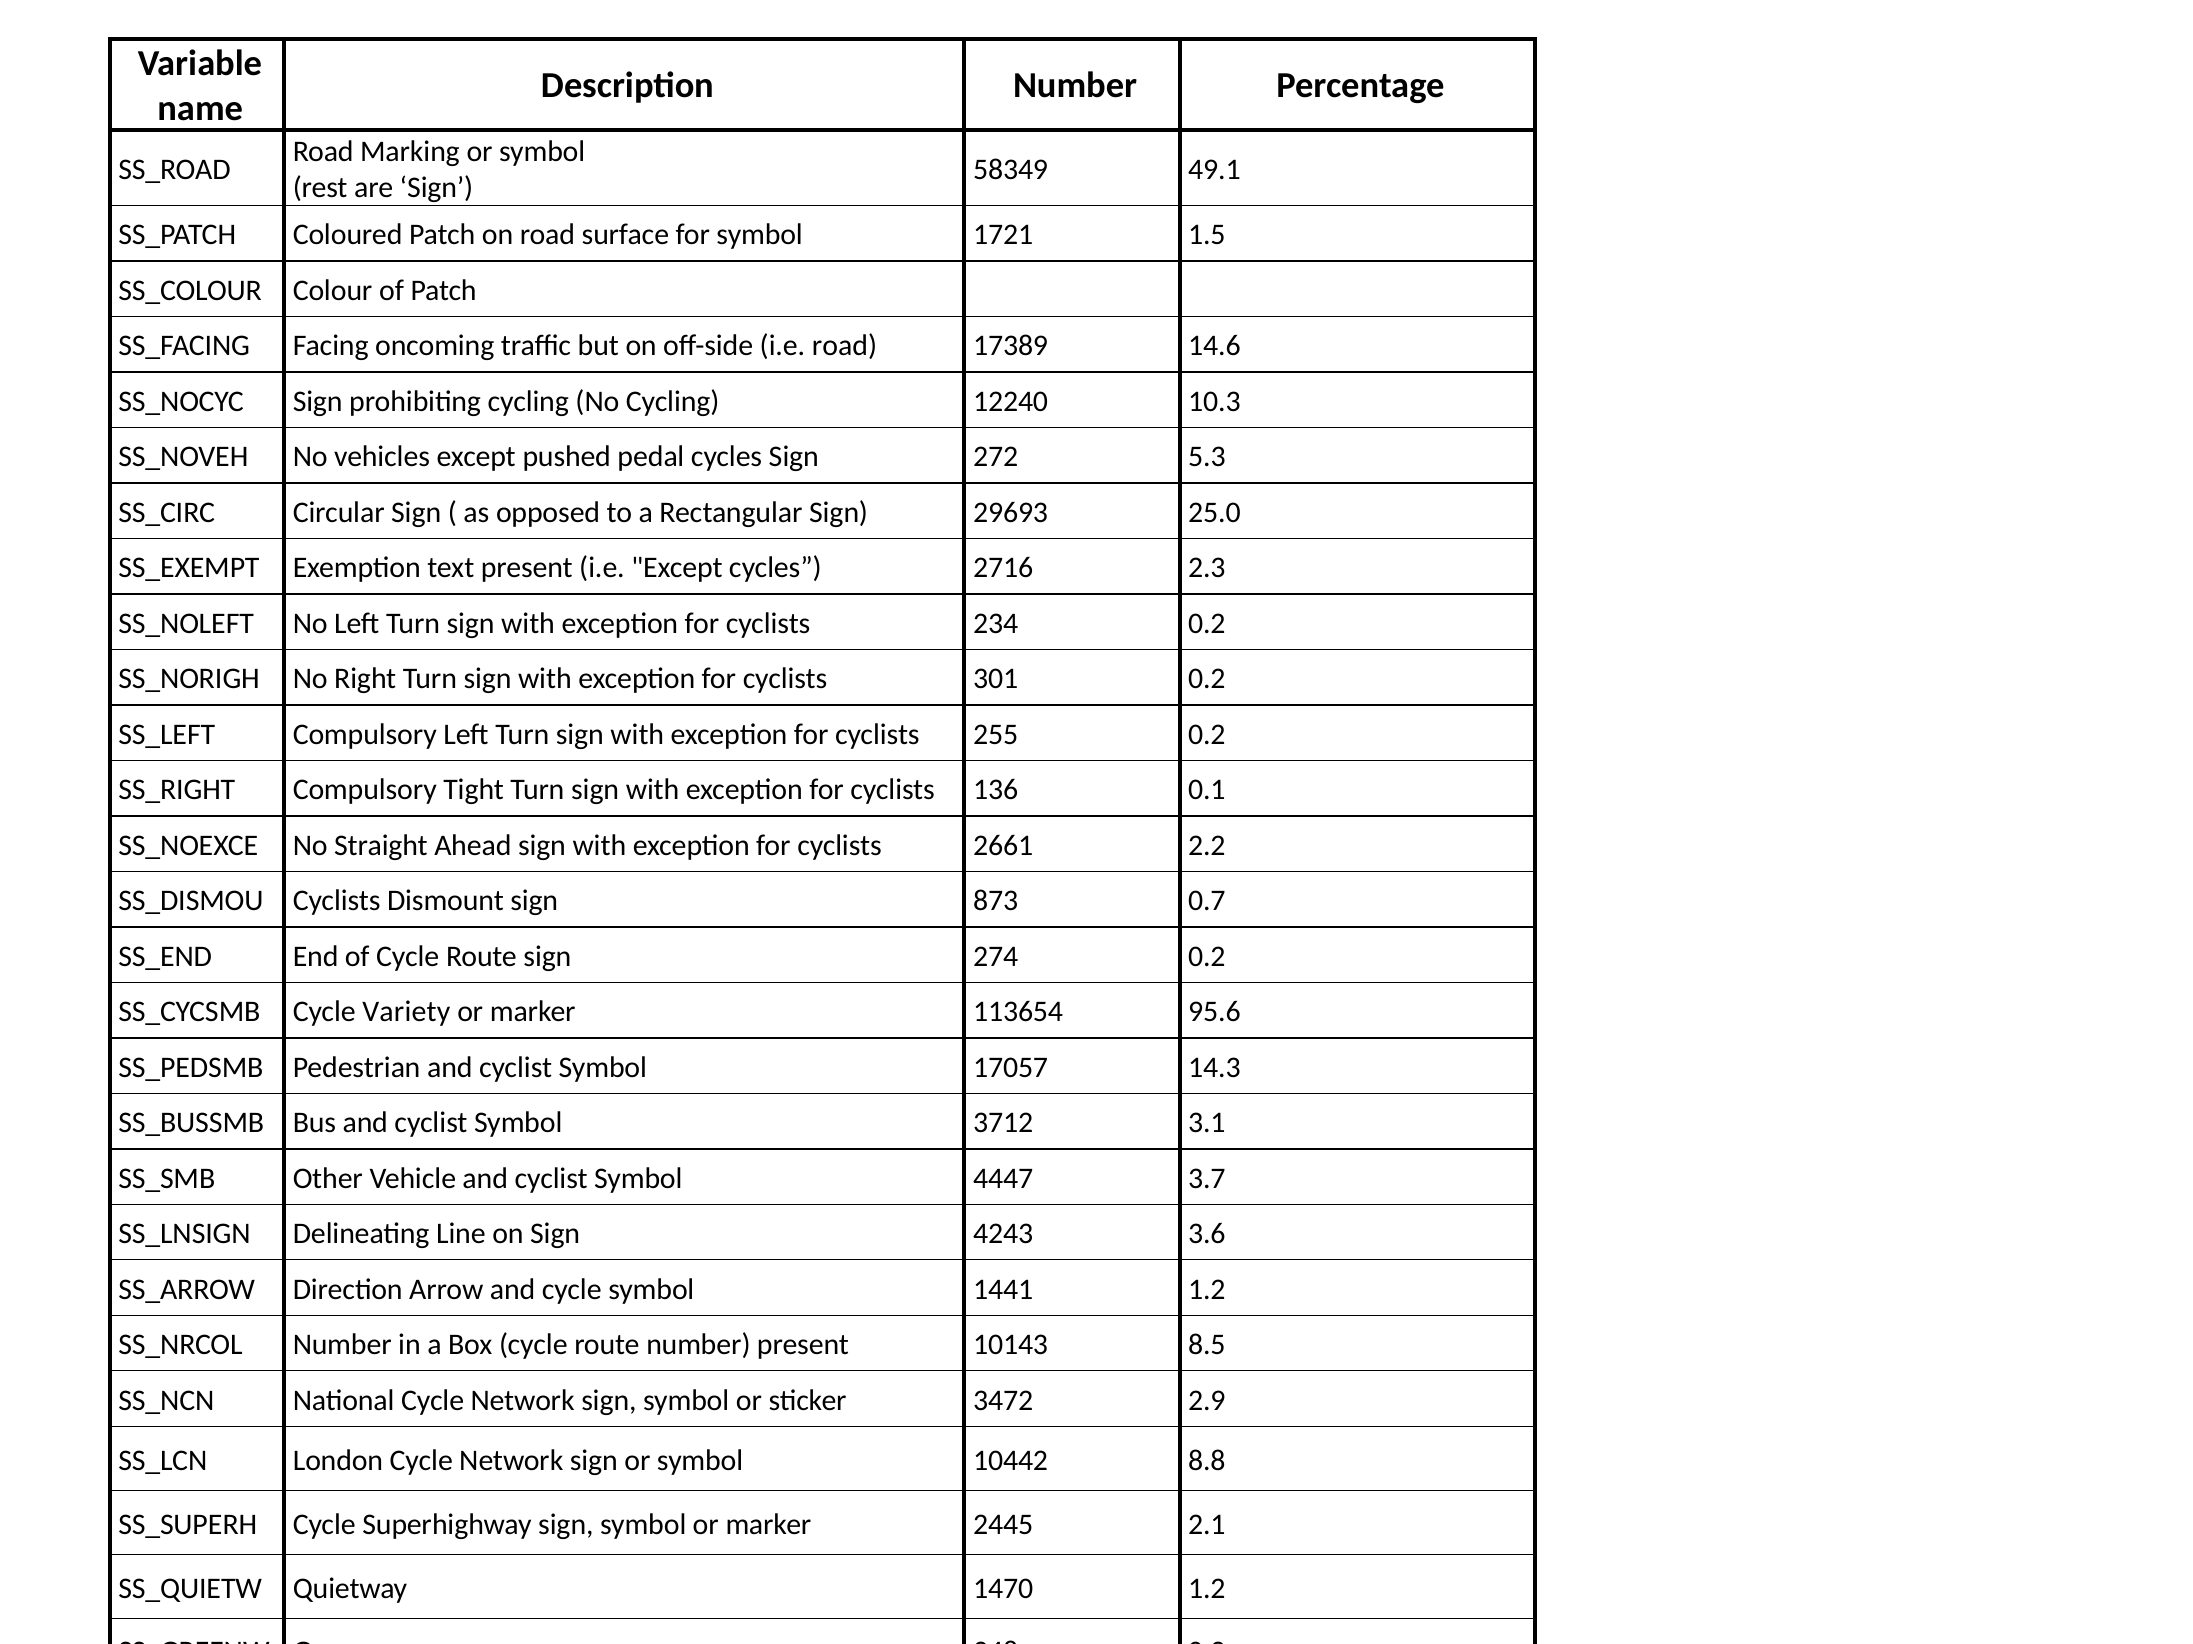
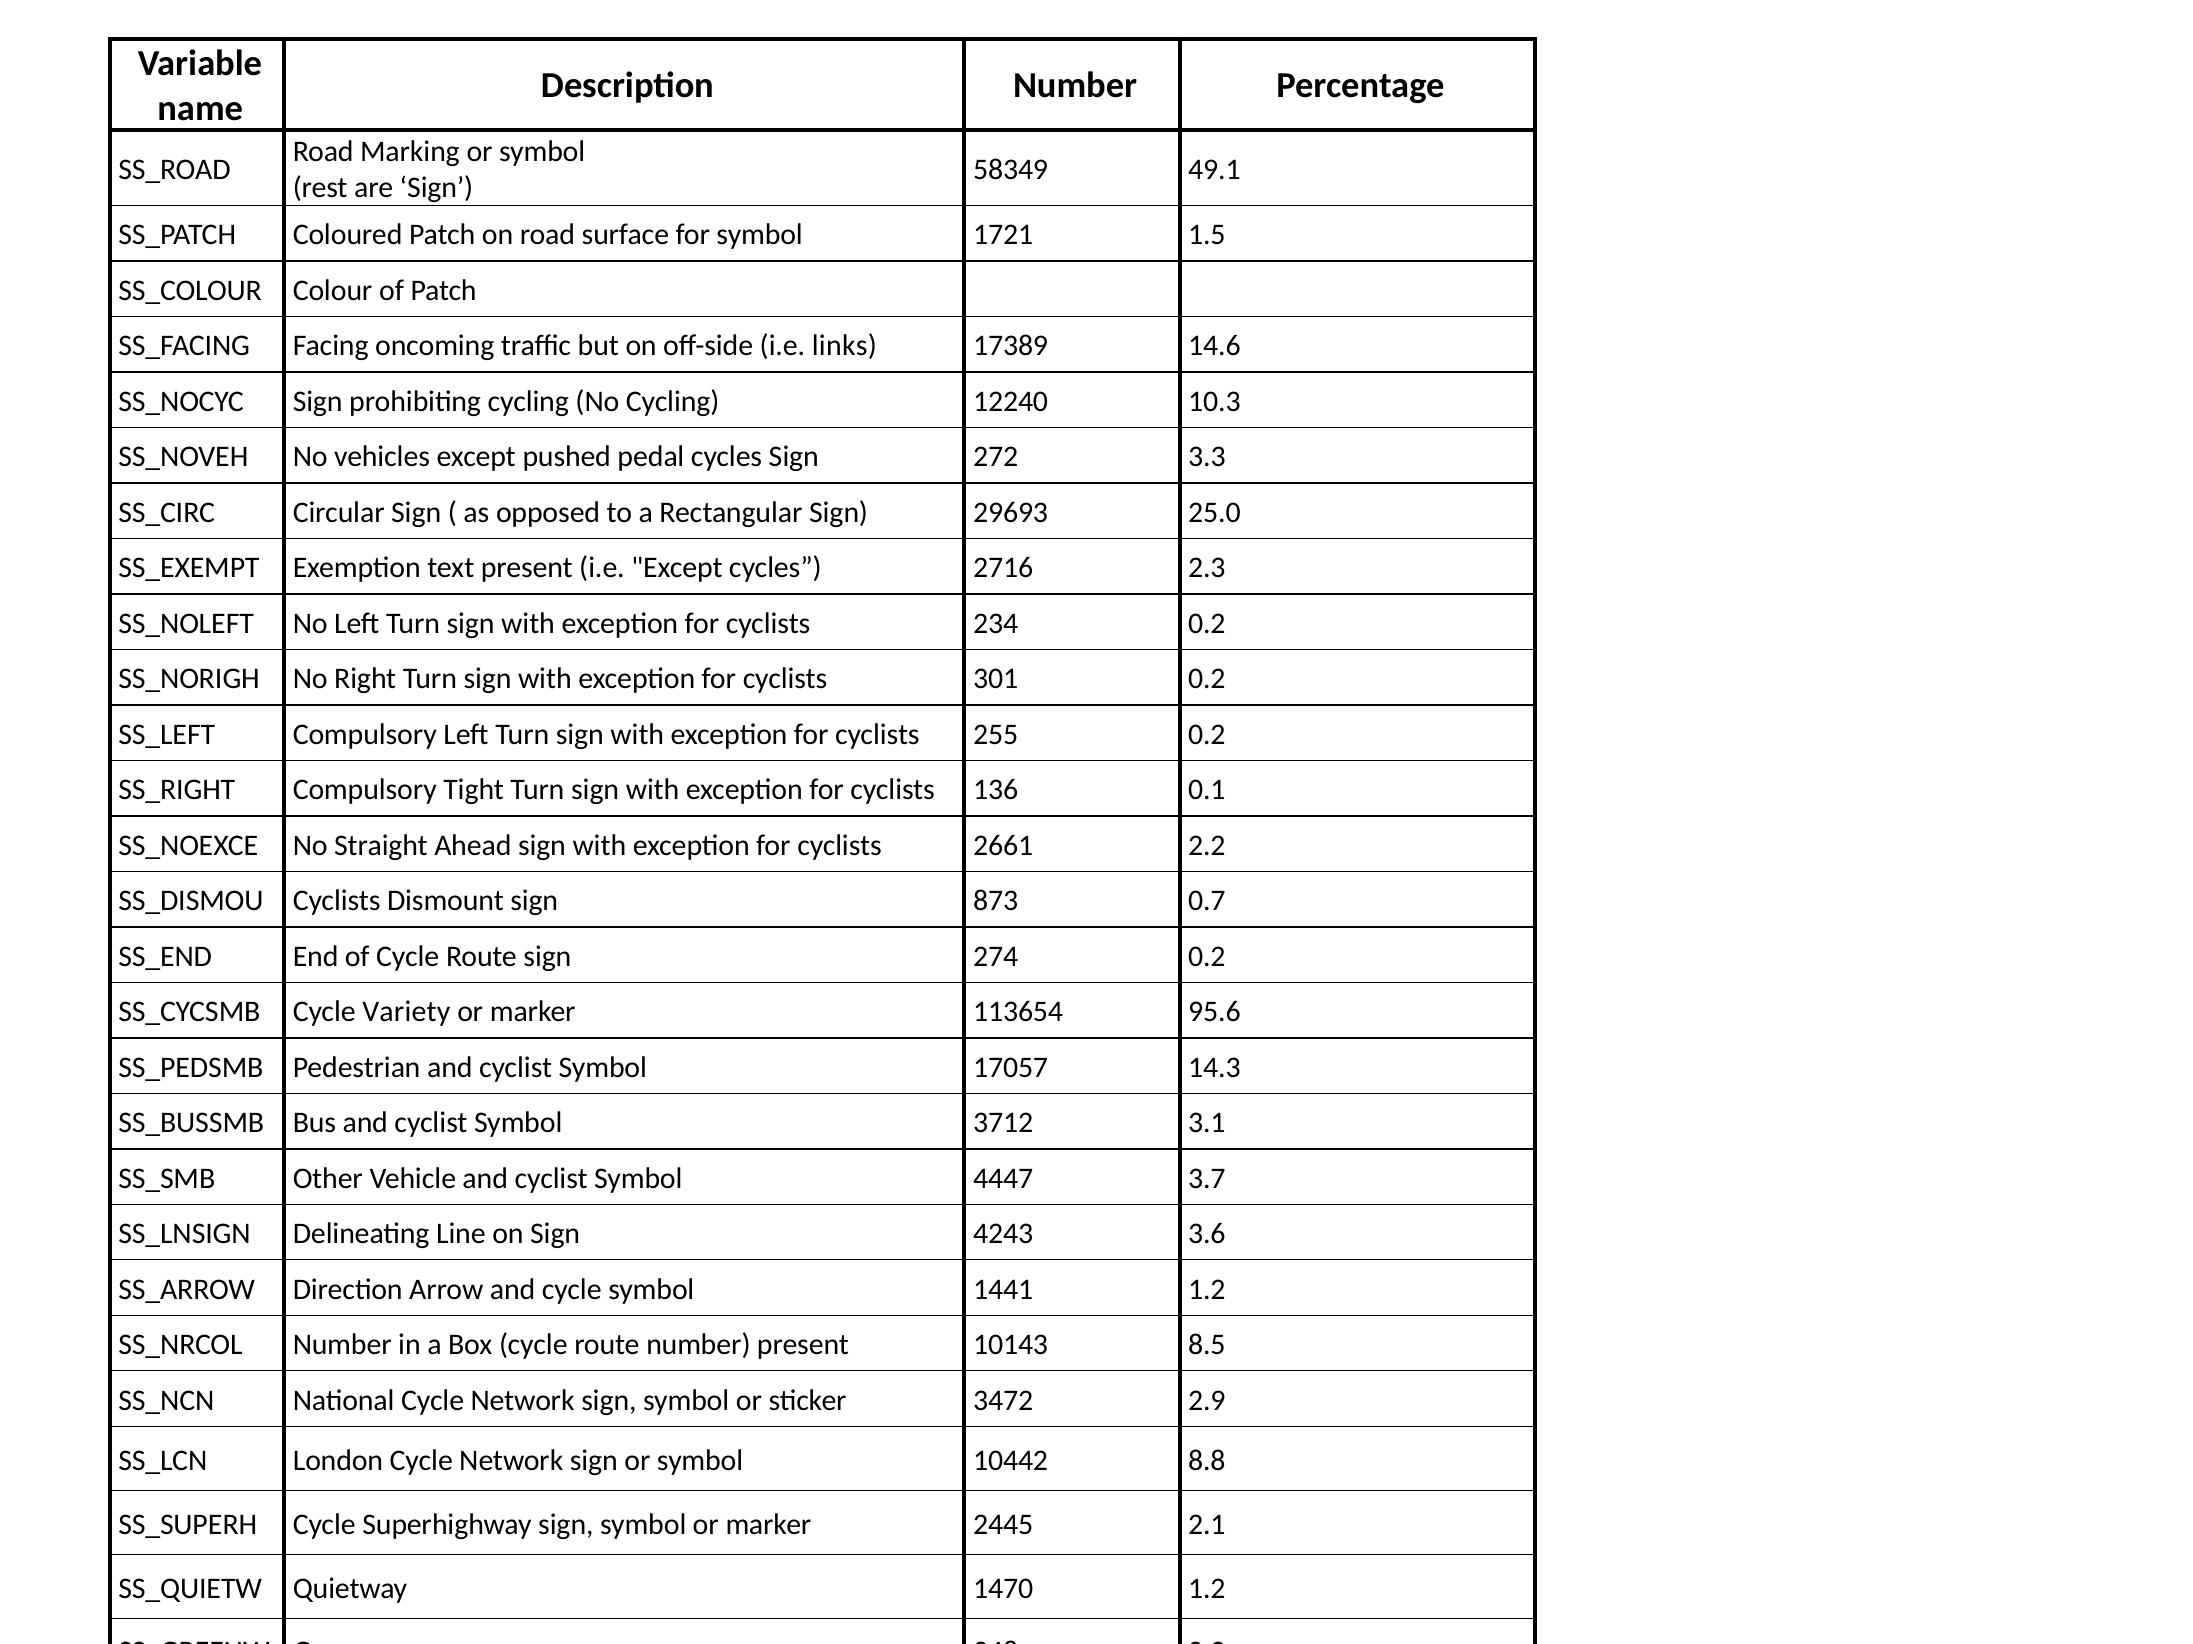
i.e road: road -> links (844, 346)
5.3: 5.3 -> 3.3 (1207, 457)
